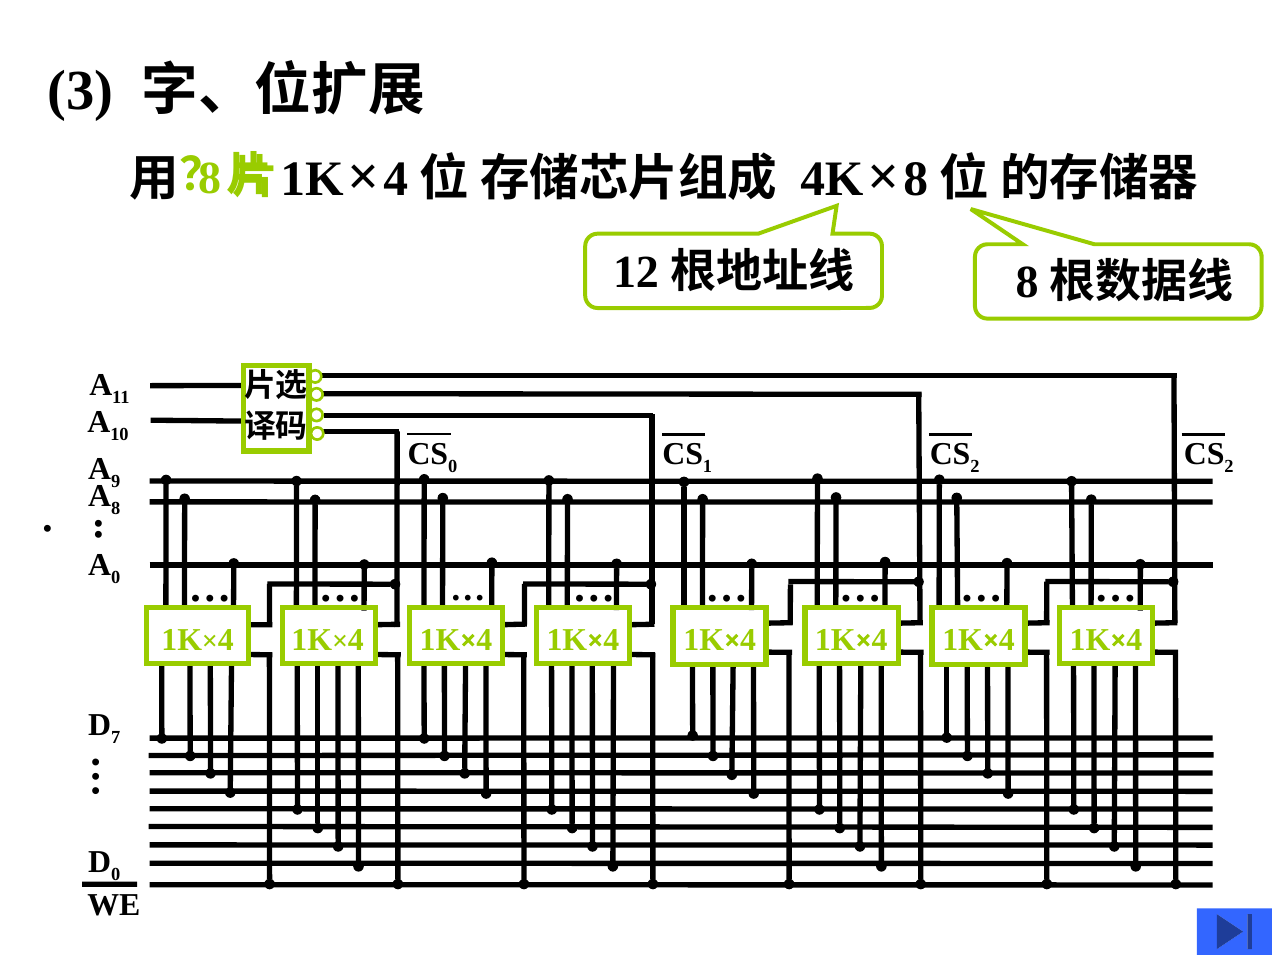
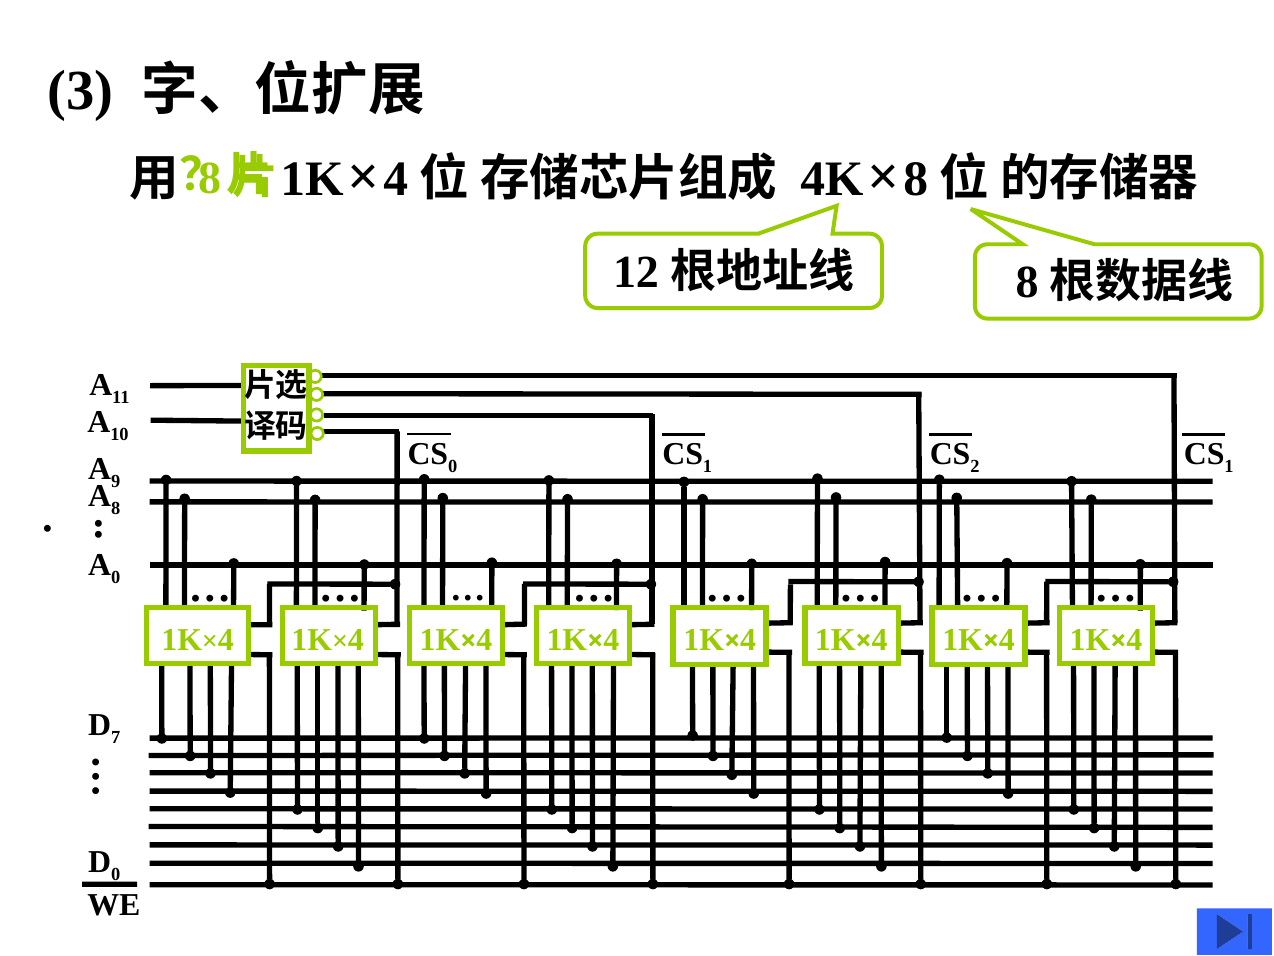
2: 2 -> 1 (1229, 466)
